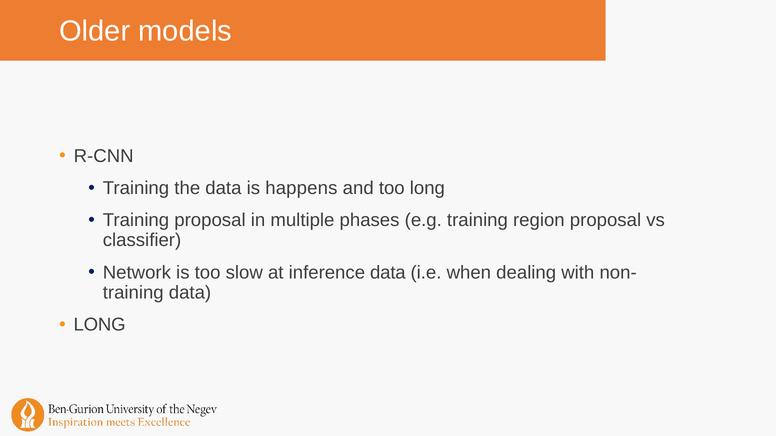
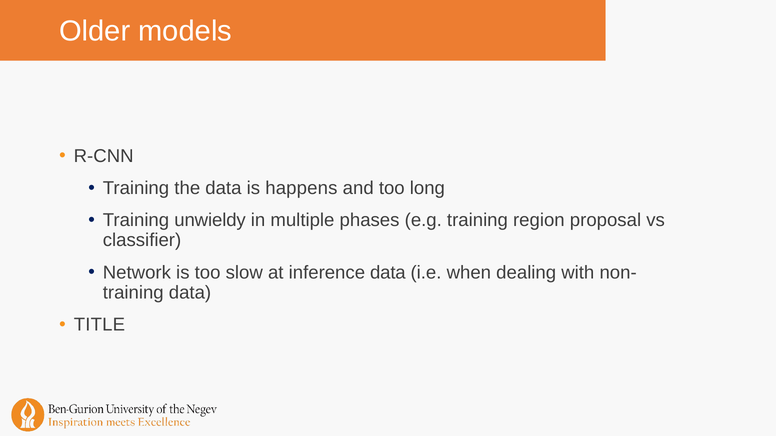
Training proposal: proposal -> unwieldy (210, 221)
LONG: LONG -> TITLE (99, 325)
